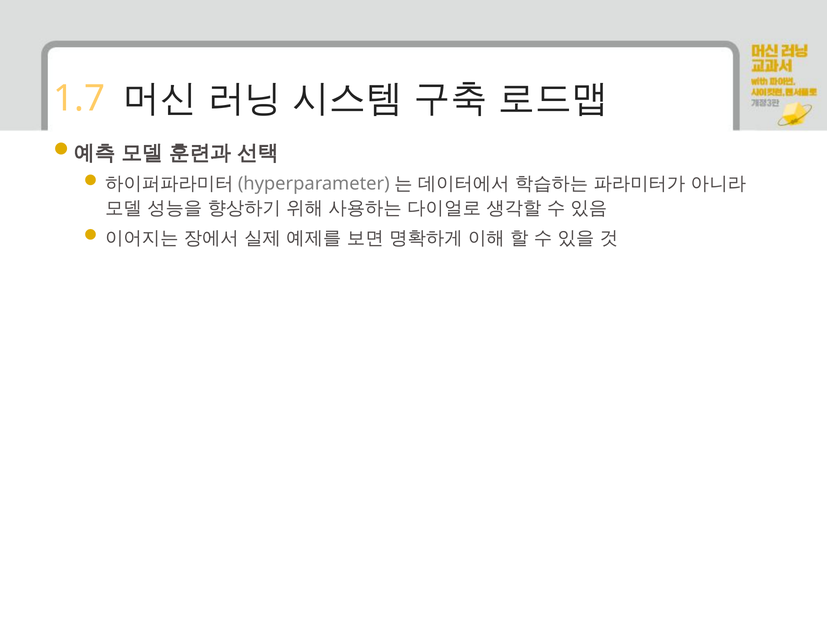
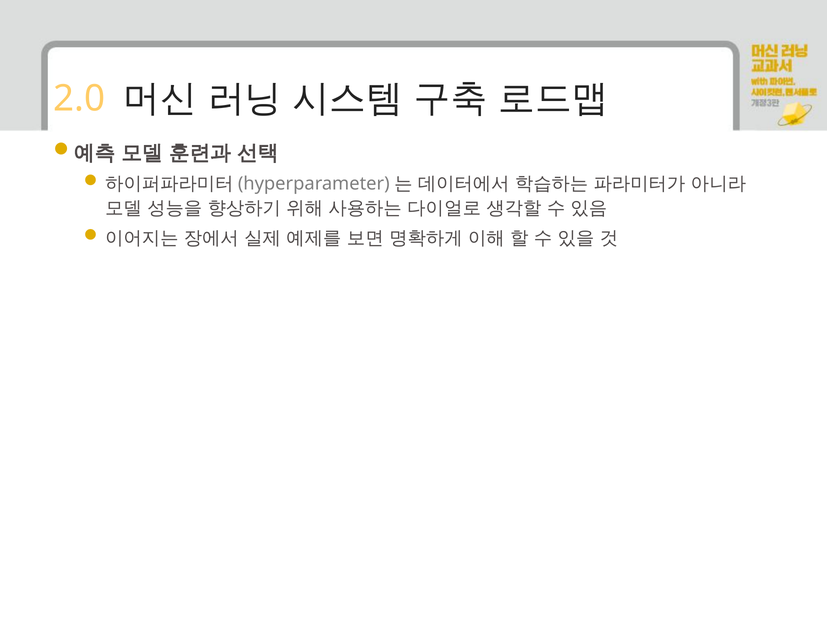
1.7: 1.7 -> 2.0 (79, 98)
